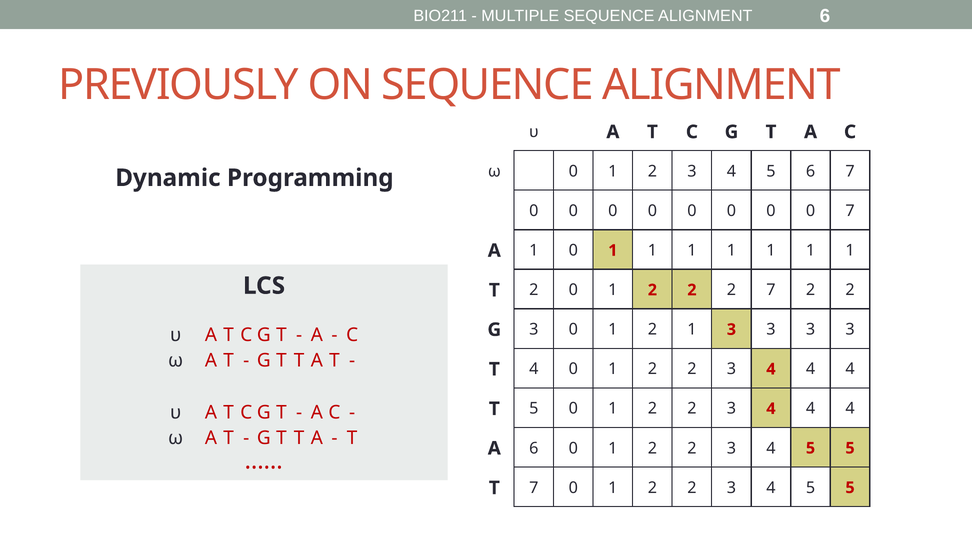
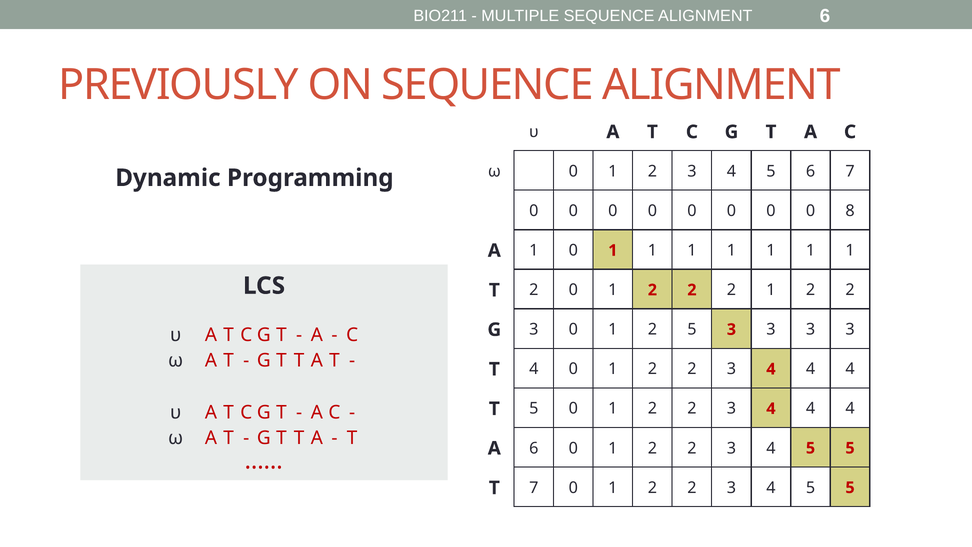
0 7: 7 -> 8 (850, 211)
2 7: 7 -> 1 (771, 290)
2 1: 1 -> 5 (692, 329)
